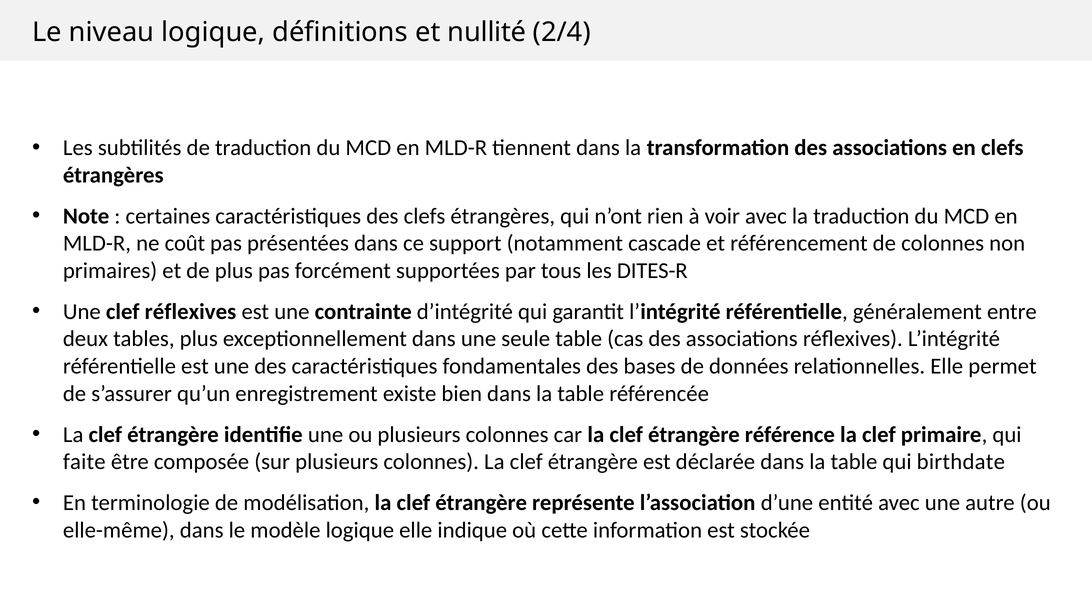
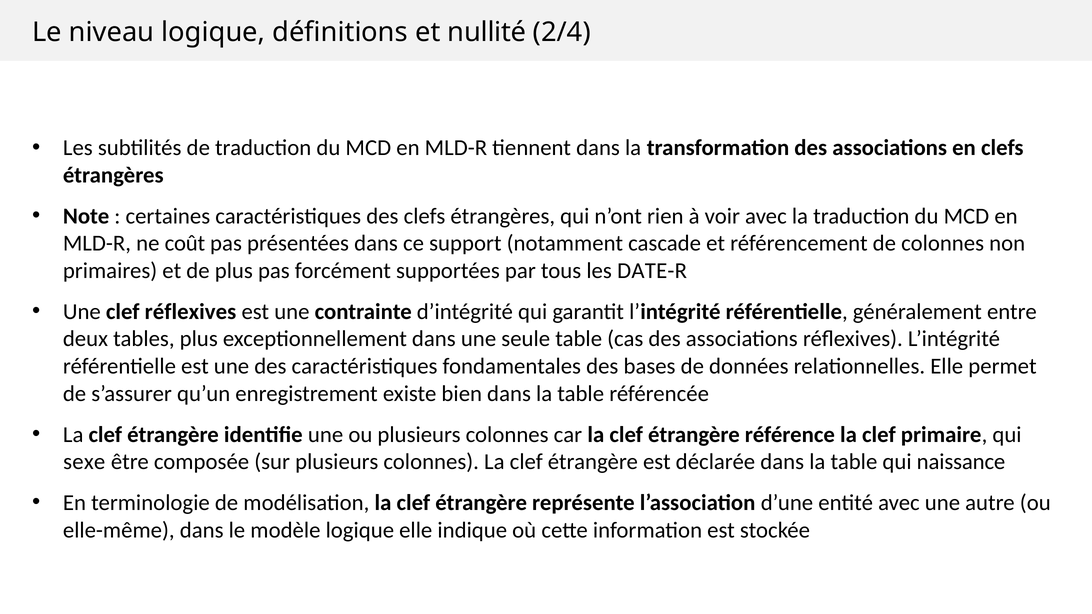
DITES-R: DITES-R -> DATE-R (652, 271)
faite: faite -> sexe (84, 462)
birthdate: birthdate -> naissance (961, 462)
